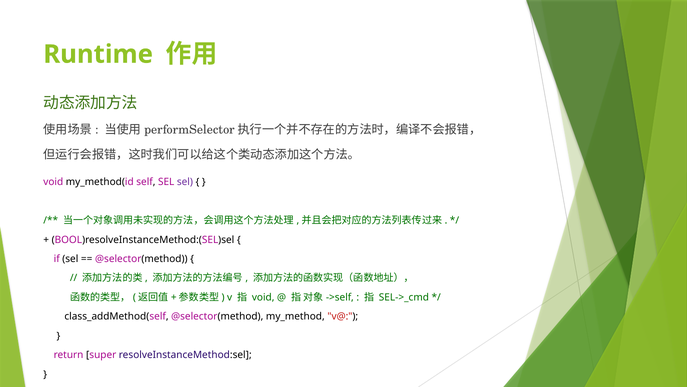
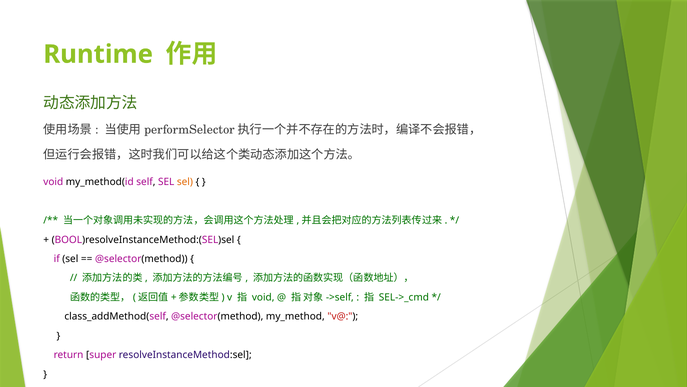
sel colour: purple -> orange (185, 182)
